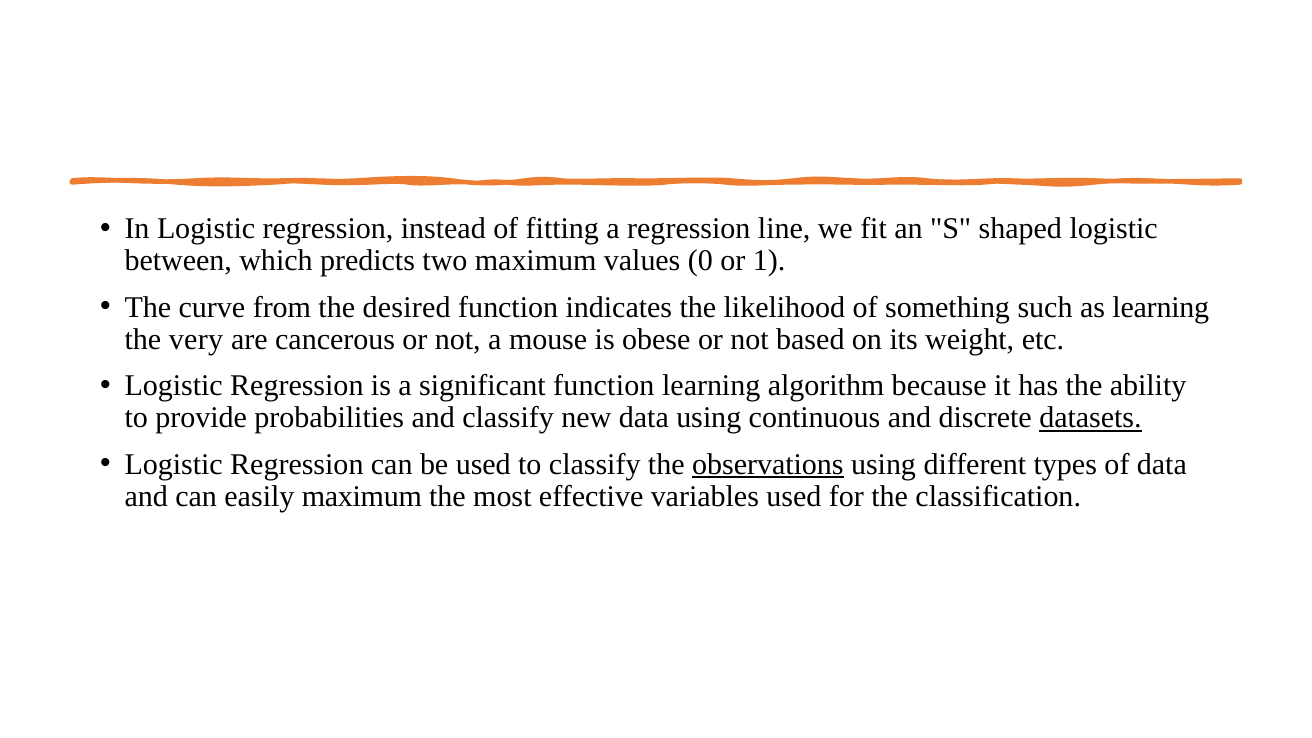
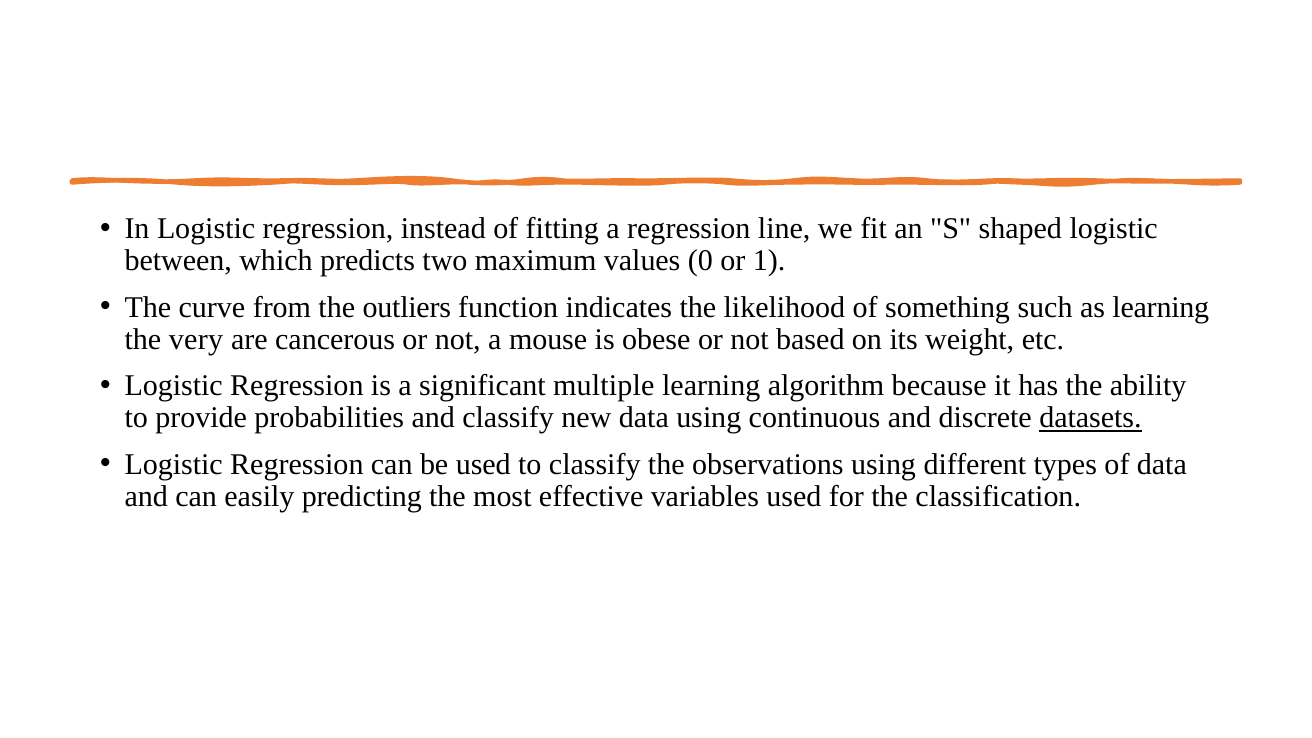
desired: desired -> outliers (407, 307)
significant function: function -> multiple (604, 386)
observations underline: present -> none (768, 464)
easily maximum: maximum -> predicting (362, 497)
